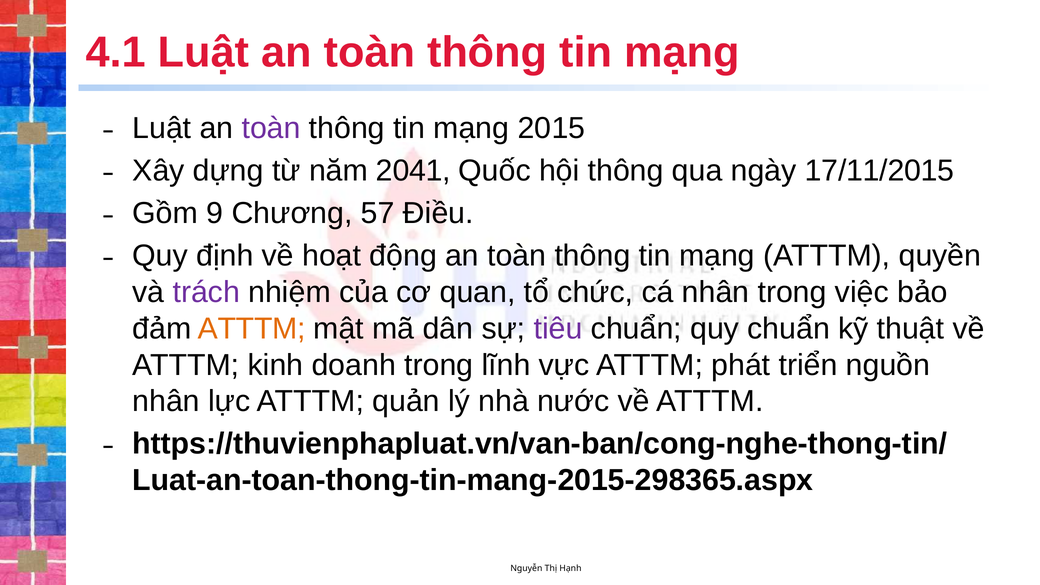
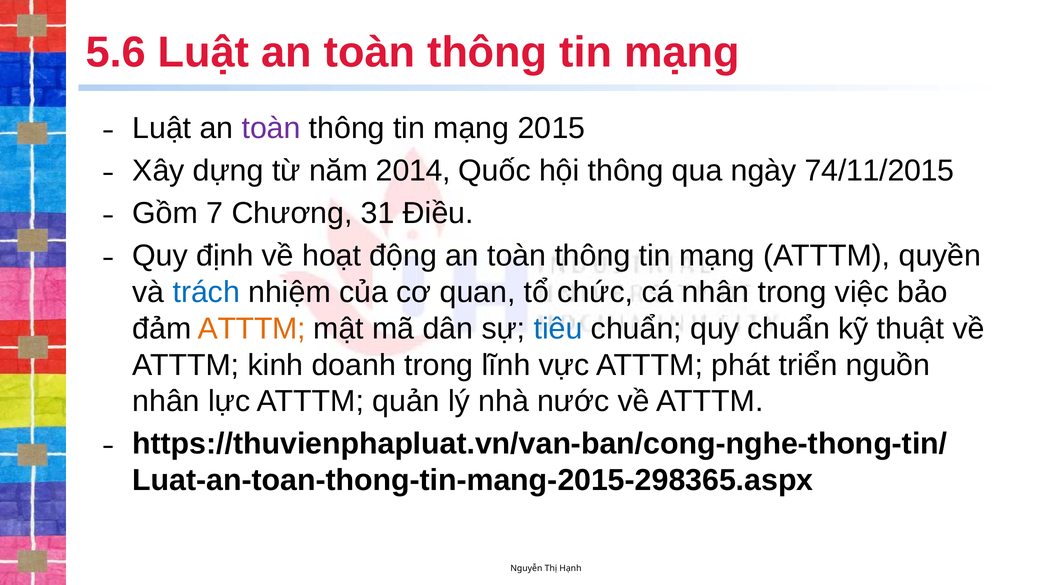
4.1: 4.1 -> 5.6 (116, 52)
2041: 2041 -> 2014 (413, 171)
17/11/2015: 17/11/2015 -> 74/11/2015 (880, 171)
9: 9 -> 7 (215, 213)
57: 57 -> 31 (378, 213)
trách colour: purple -> blue (206, 292)
tiêu colour: purple -> blue (558, 329)
